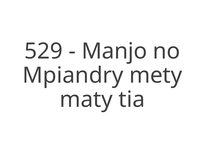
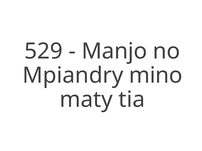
mety: mety -> mino (156, 76)
